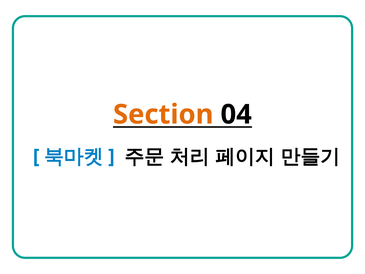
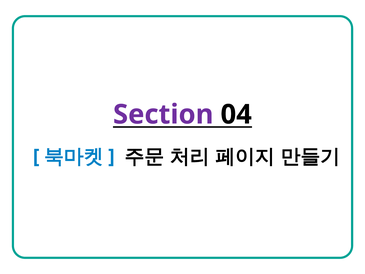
Section colour: orange -> purple (163, 114)
